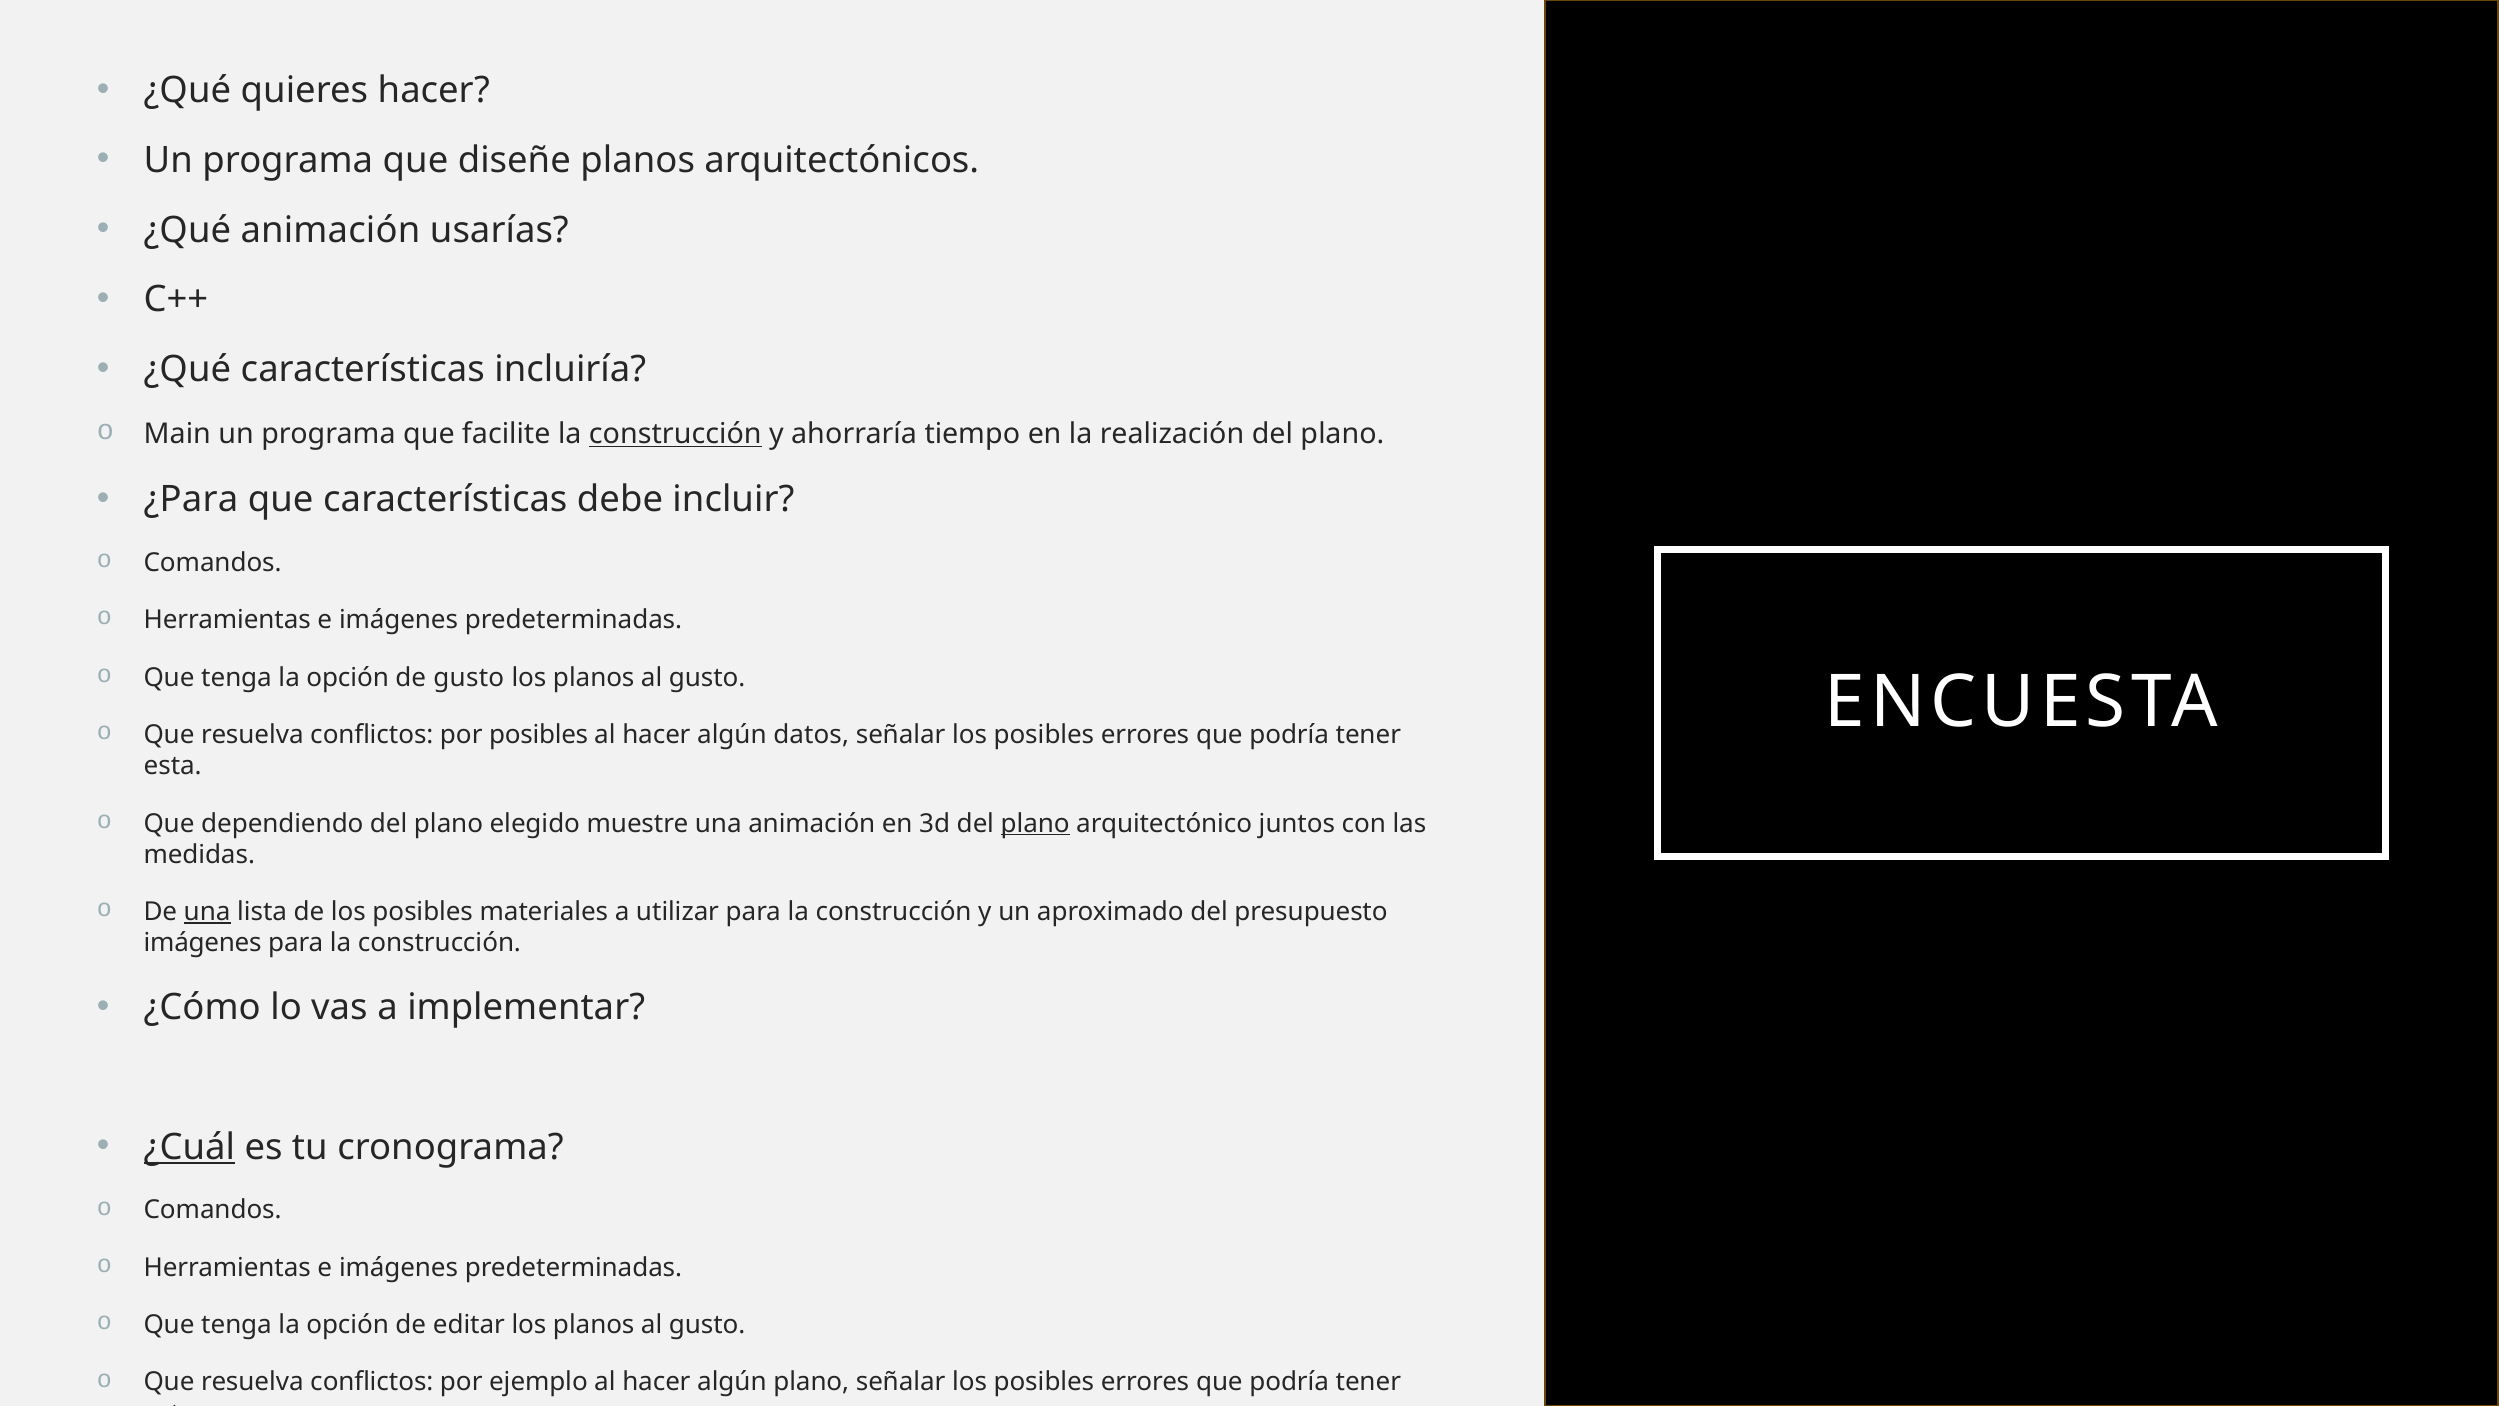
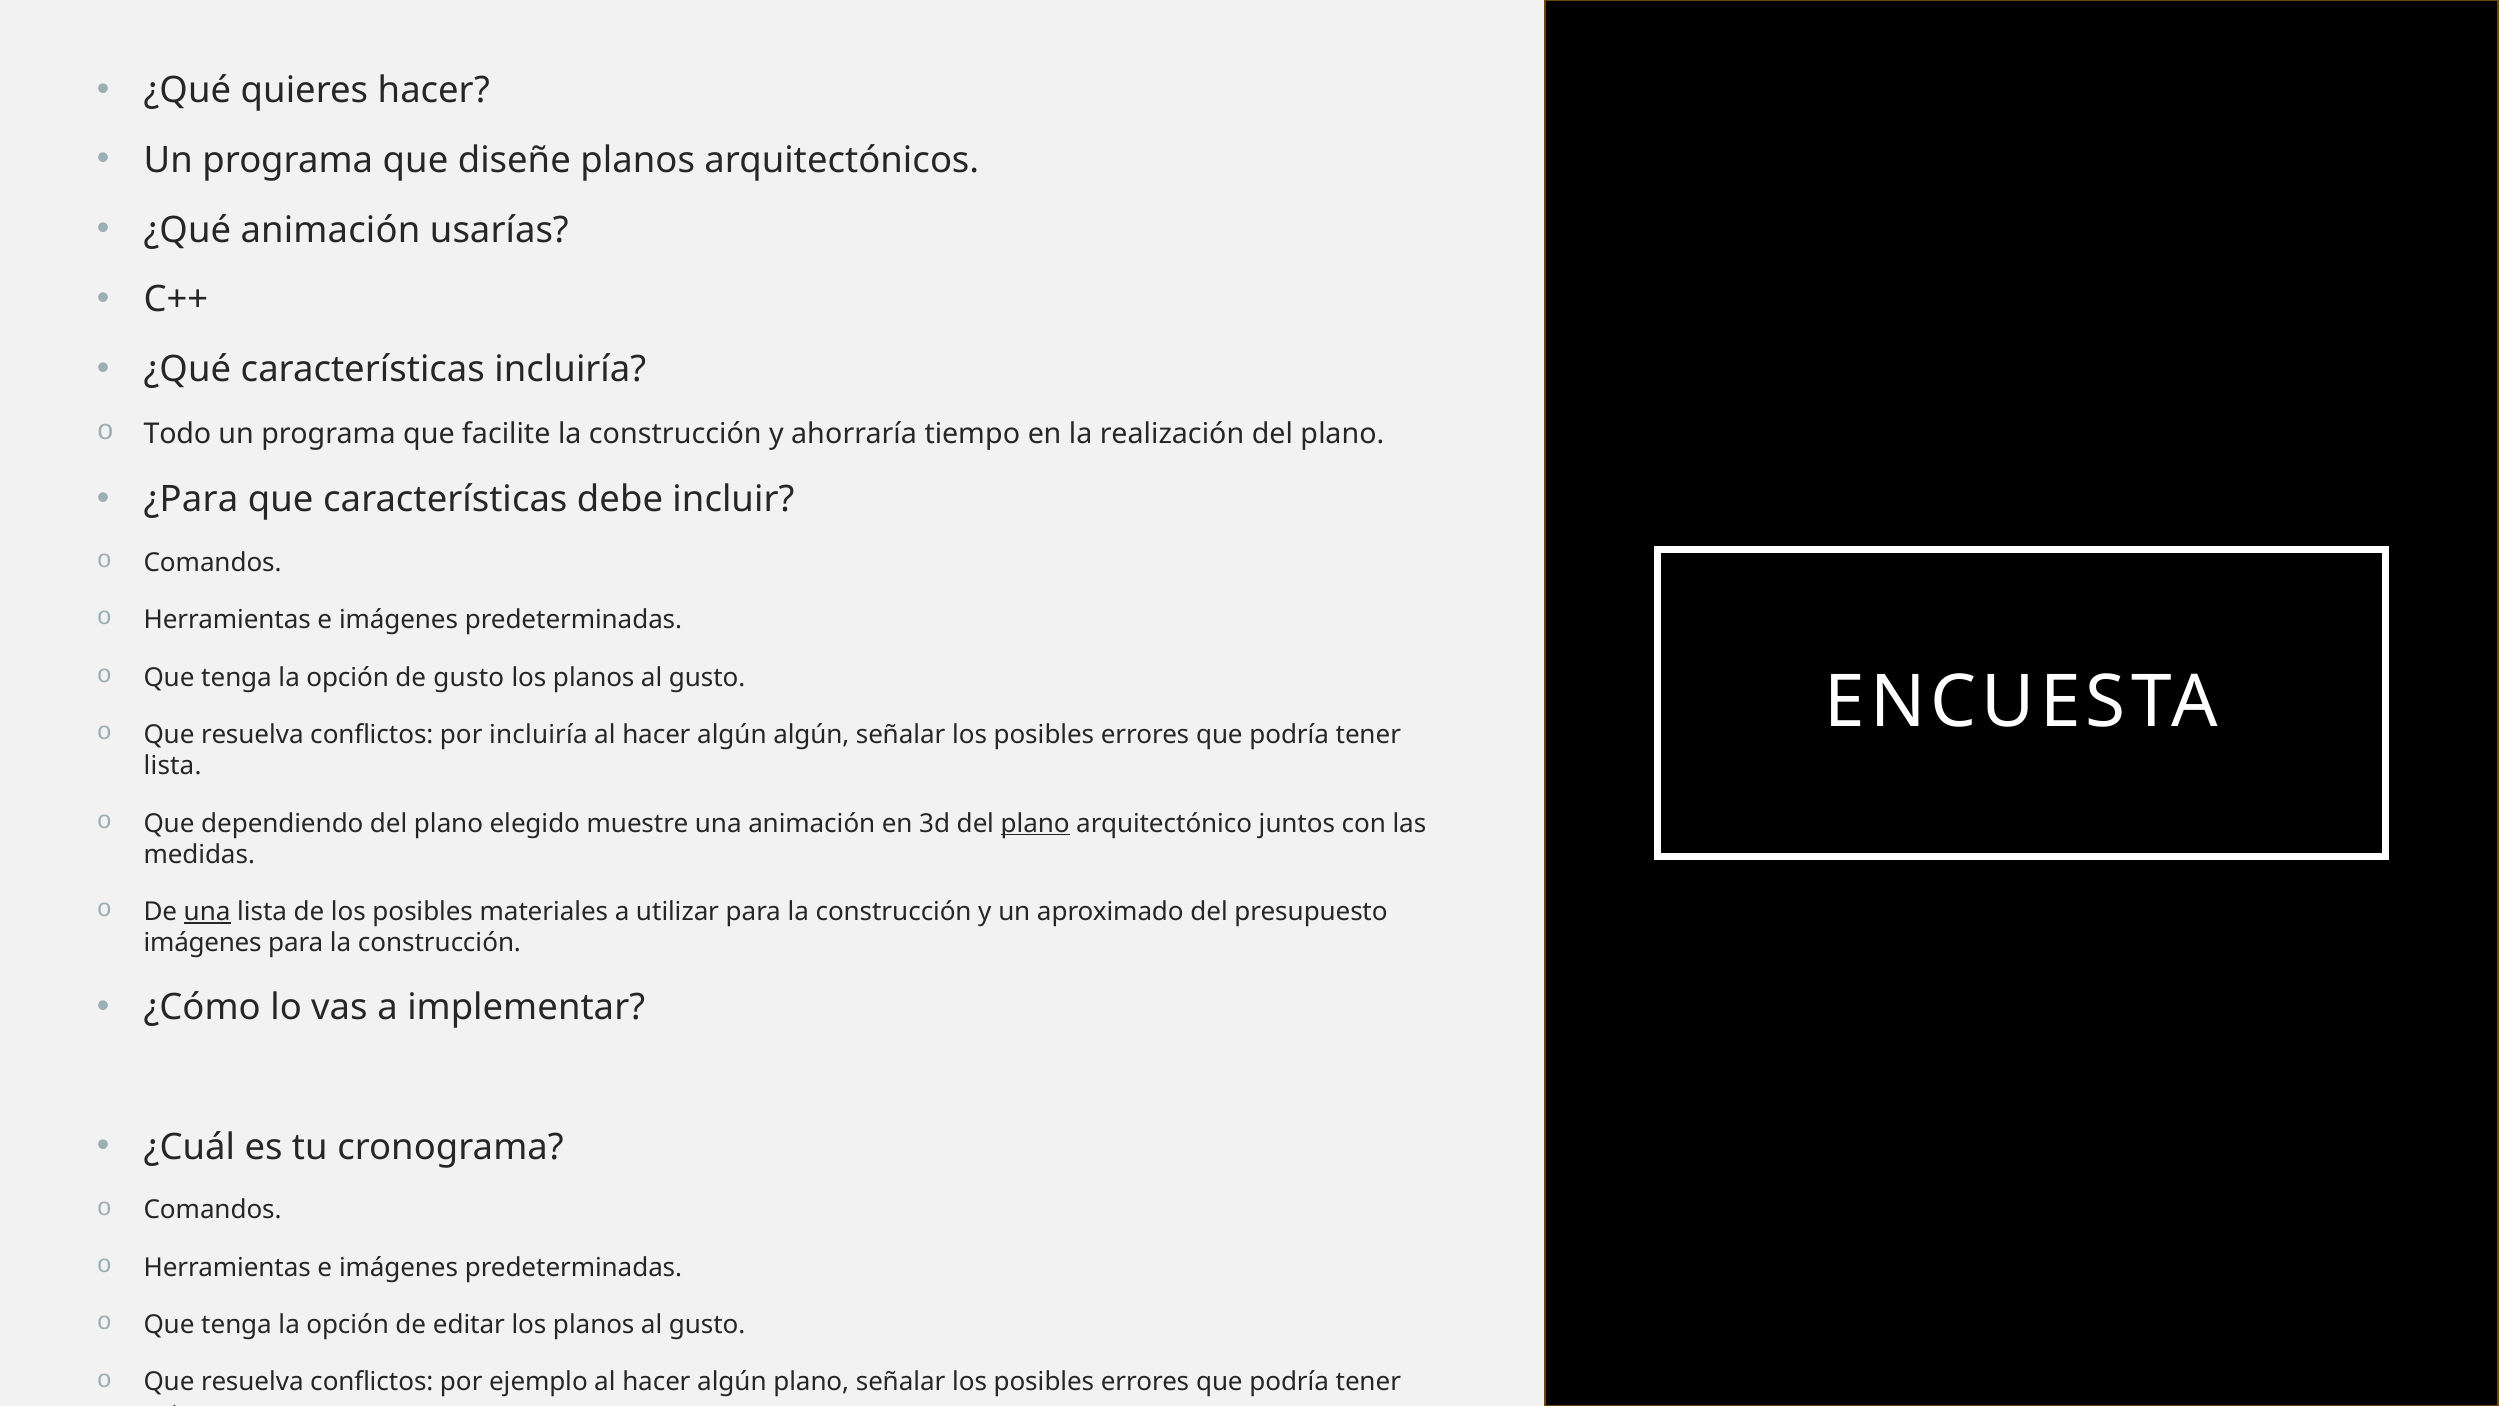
Main: Main -> Todo (177, 434)
construcción underline: present -> none (675, 434)
por posibles: posibles -> incluiría (538, 735)
algún datos: datos -> algún (811, 735)
esta: esta -> lista (173, 766)
¿Cuál underline: present -> none (189, 1147)
